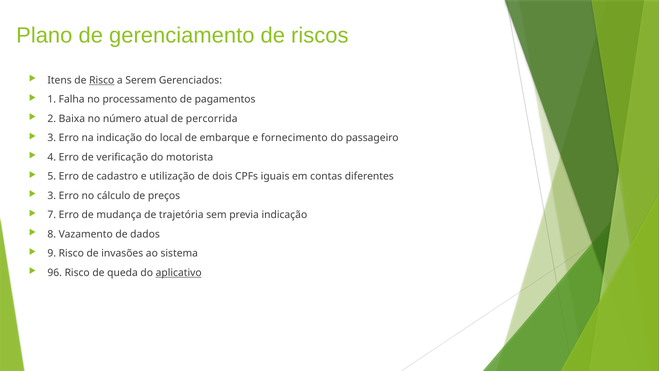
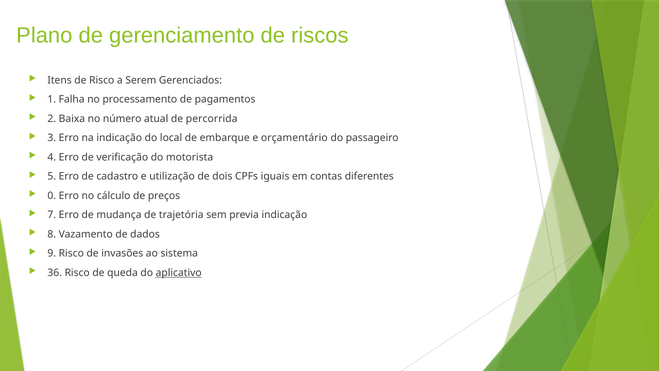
Risco underline: present -> none (102, 80)
fornecimento: fornecimento -> orçamentário (294, 138)
3: 3 -> 0 (52, 196)
96: 96 -> 36 (55, 273)
